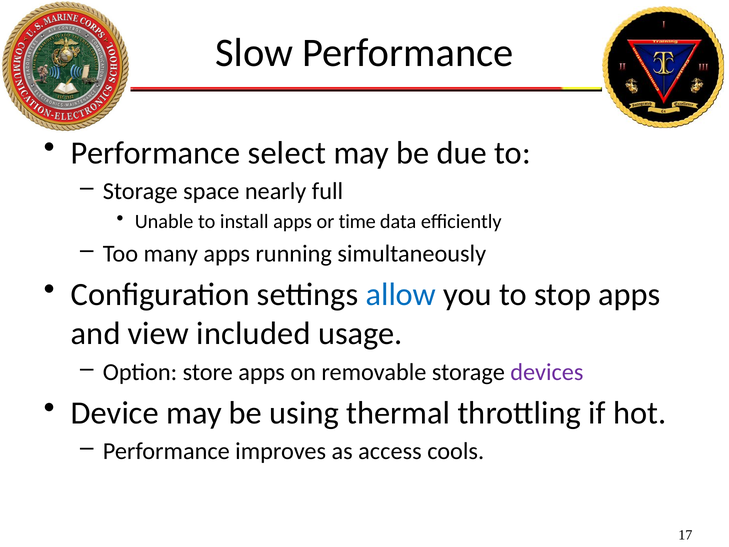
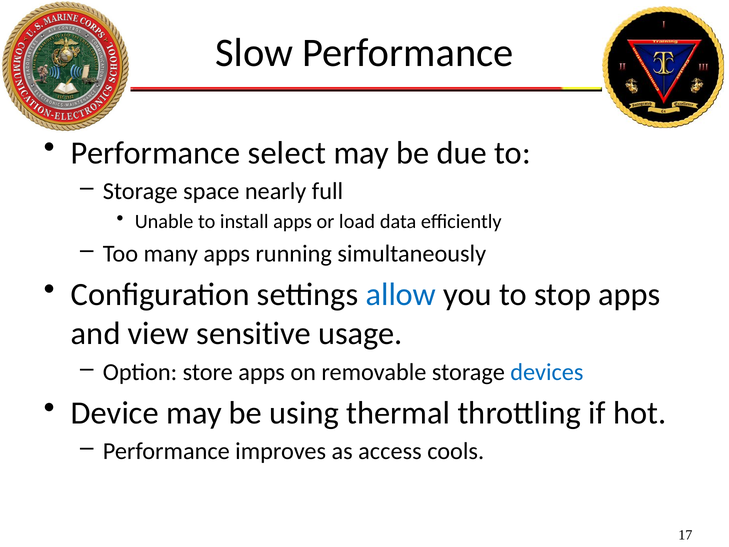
time: time -> load (357, 222)
included: included -> sensitive (254, 334)
devices colour: purple -> blue (547, 372)
